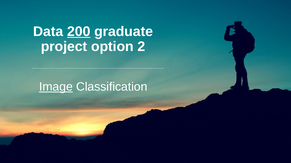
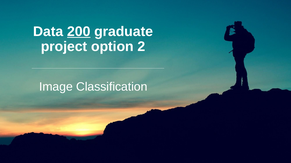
Image underline: present -> none (56, 87)
